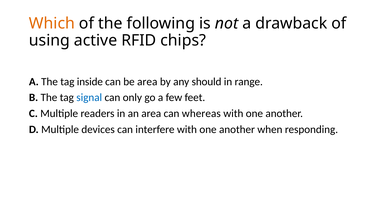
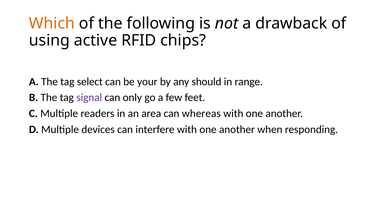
inside: inside -> select (90, 82)
be area: area -> your (147, 82)
signal colour: blue -> purple (89, 97)
